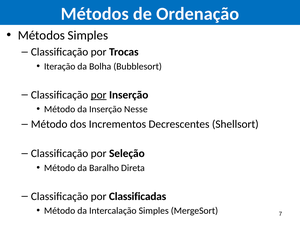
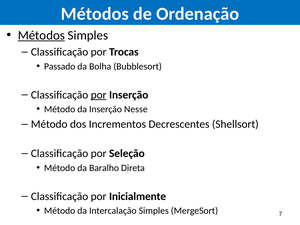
Métodos underline: none -> present (41, 35)
Iteração: Iteração -> Passado (60, 66)
Classificadas: Classificadas -> Inicialmente (138, 196)
